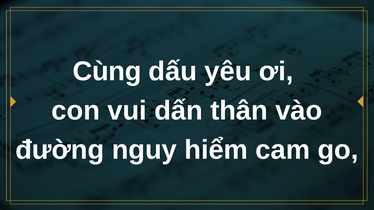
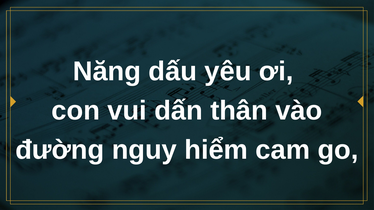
Cùng: Cùng -> Năng (107, 72)
